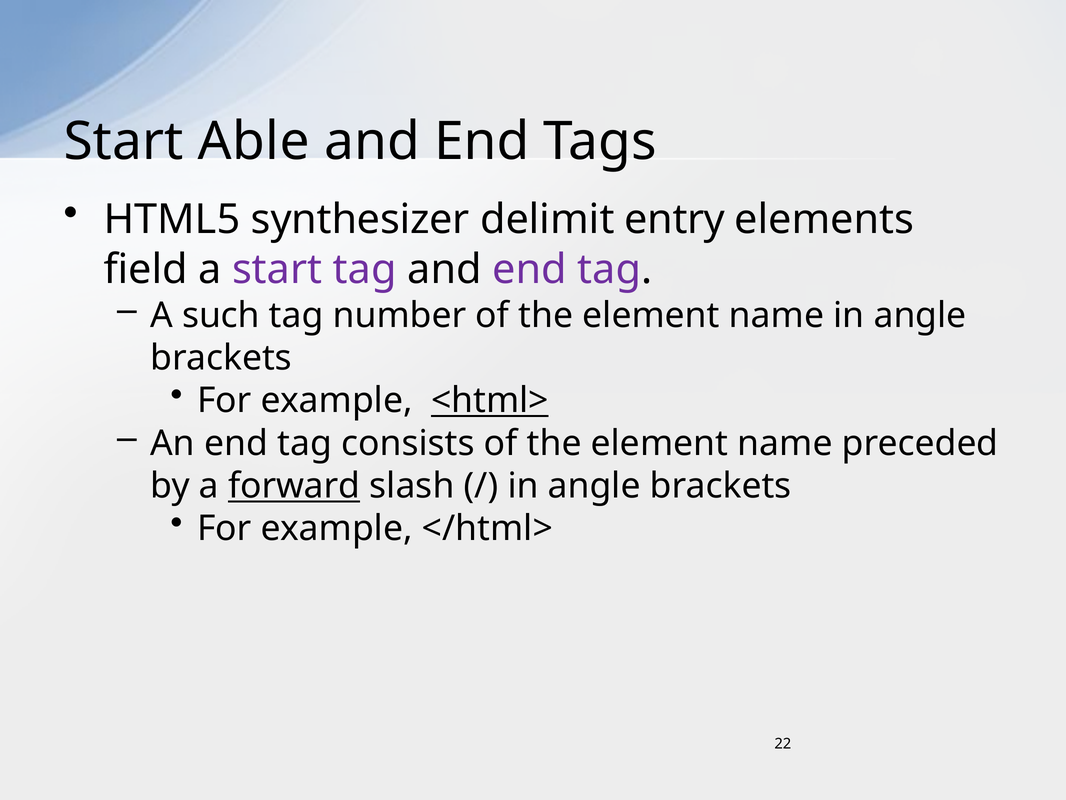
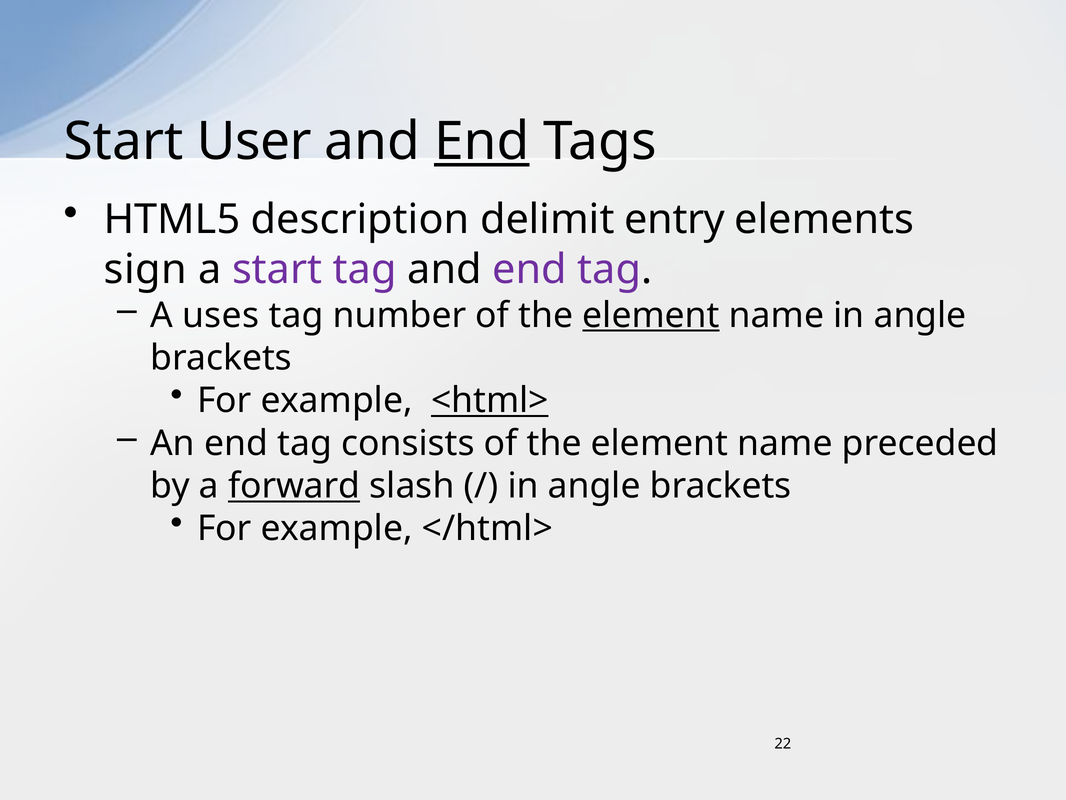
Able: Able -> User (254, 142)
End underline: none -> present (482, 142)
synthesizer: synthesizer -> description (360, 220)
field: field -> sign (145, 269)
such: such -> uses (221, 315)
element underline: none -> present (651, 315)
